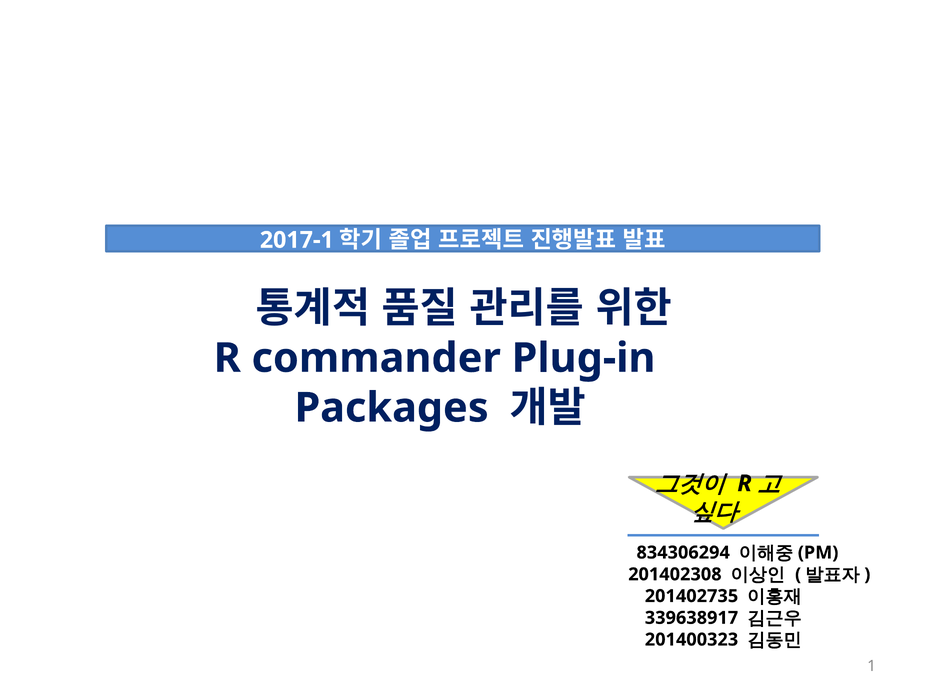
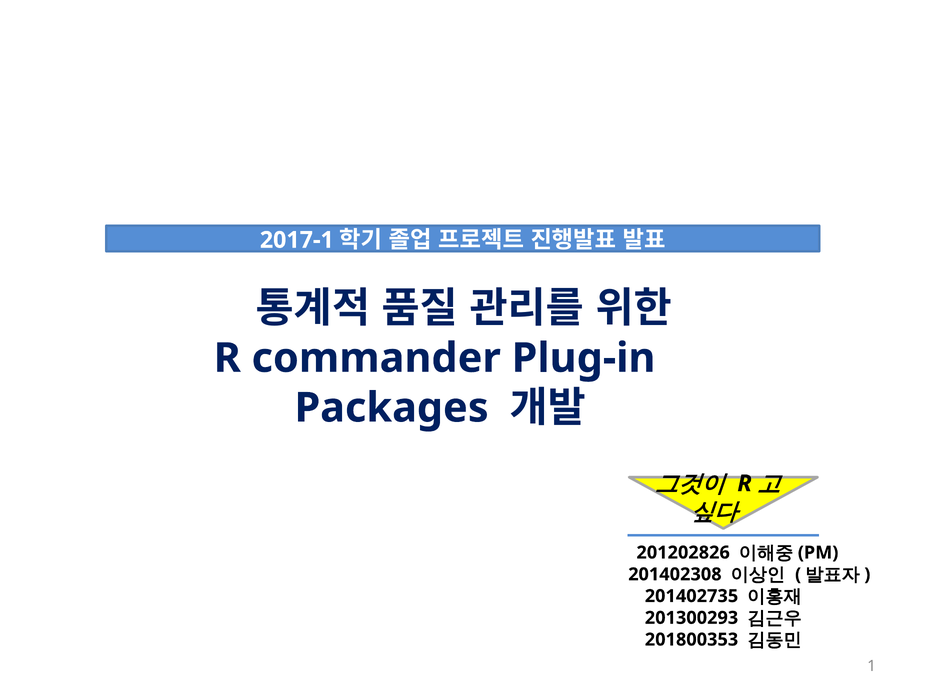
834306294: 834306294 -> 201202826 (683, 553)
339638917: 339638917 -> 201300293 (692, 618)
201400323: 201400323 -> 201800353 (692, 640)
